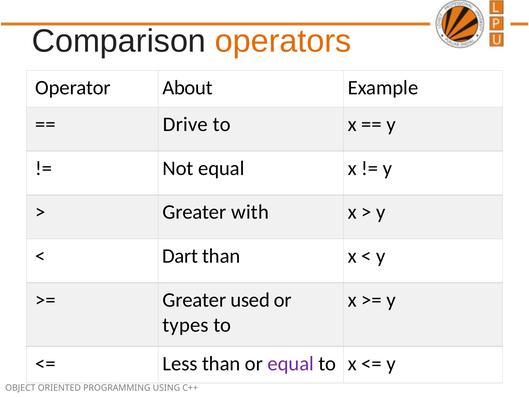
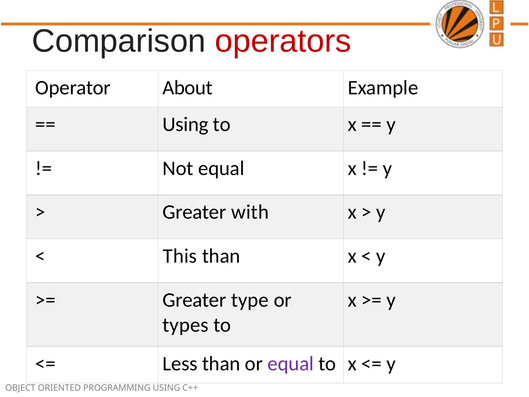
operators colour: orange -> red (283, 41)
Drive: Drive -> Using (186, 124)
Dart: Dart -> This (180, 256)
used: used -> type (250, 300)
